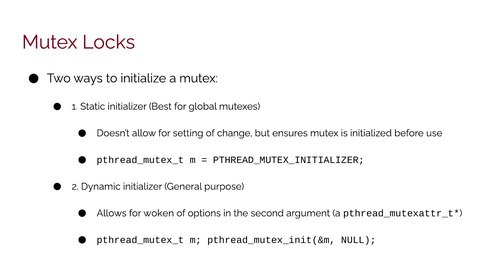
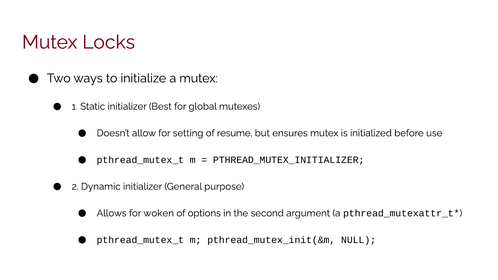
change: change -> resume (235, 133)
